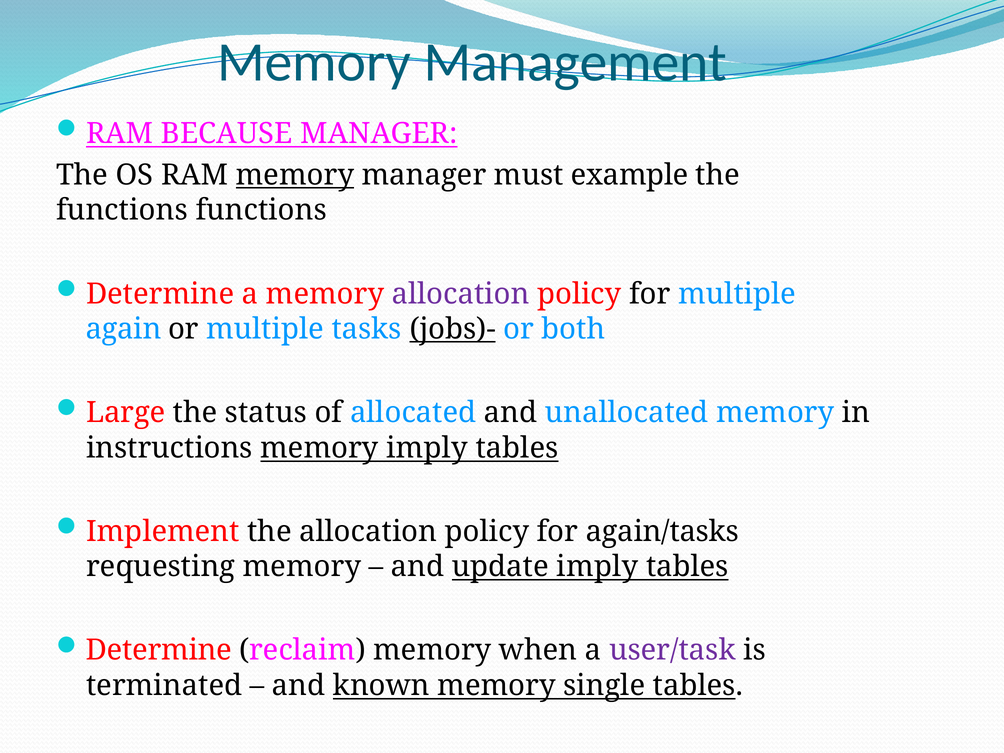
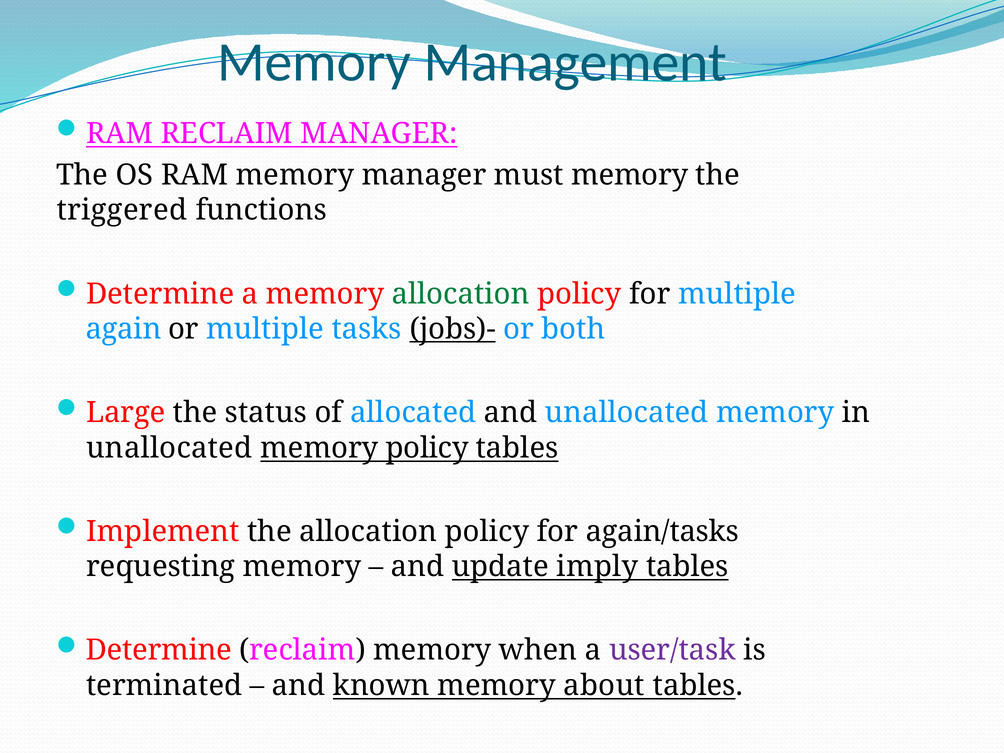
RAM BECAUSE: BECAUSE -> RECLAIM (227, 133)
memory underline: present -> none (295, 175)
must example: example -> memory (630, 175)
functions: functions -> triggered (122, 210)
allocation colour: purple -> green (461, 294)
instructions: instructions -> unallocated (169, 448)
memory imply: imply -> policy (427, 448)
single: single -> about (604, 685)
